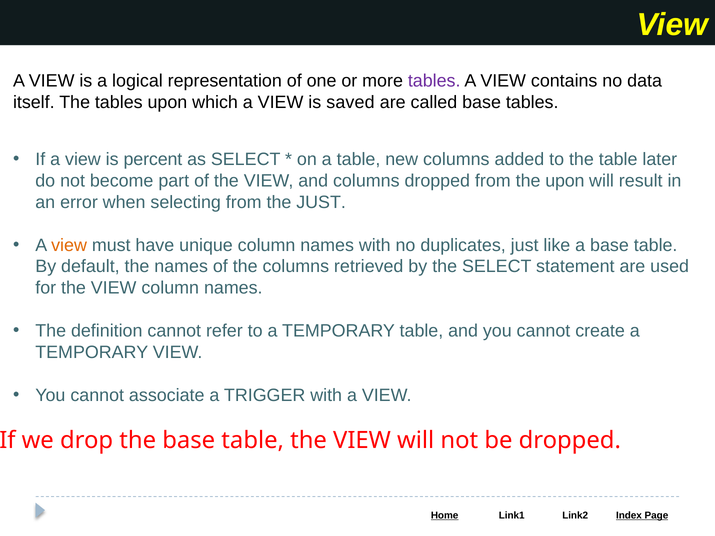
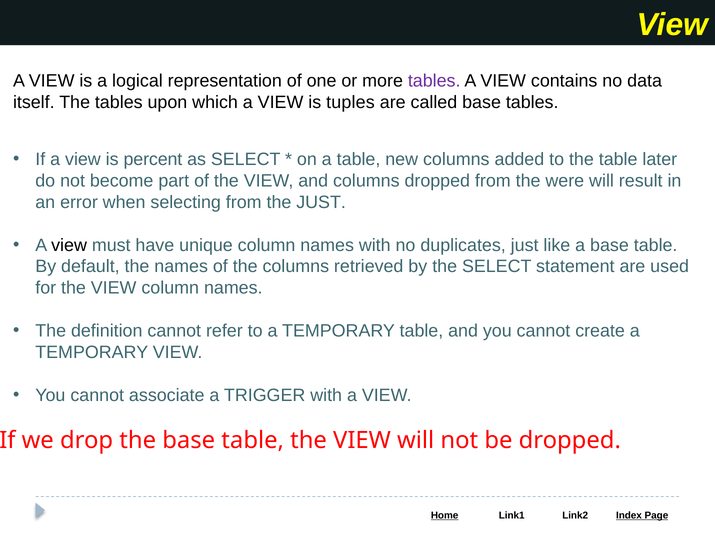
saved: saved -> tuples (350, 102)
the upon: upon -> were (565, 181)
view colour: orange -> black (69, 245)
